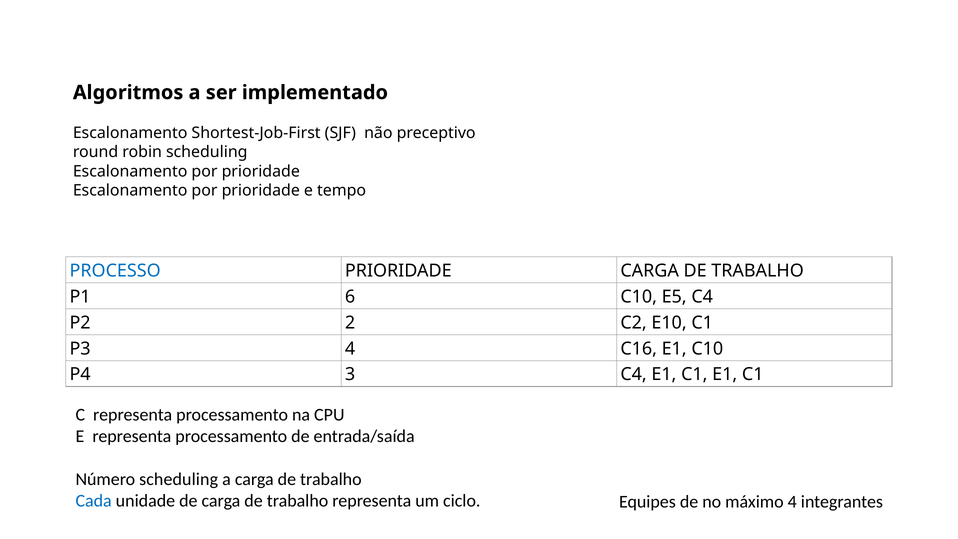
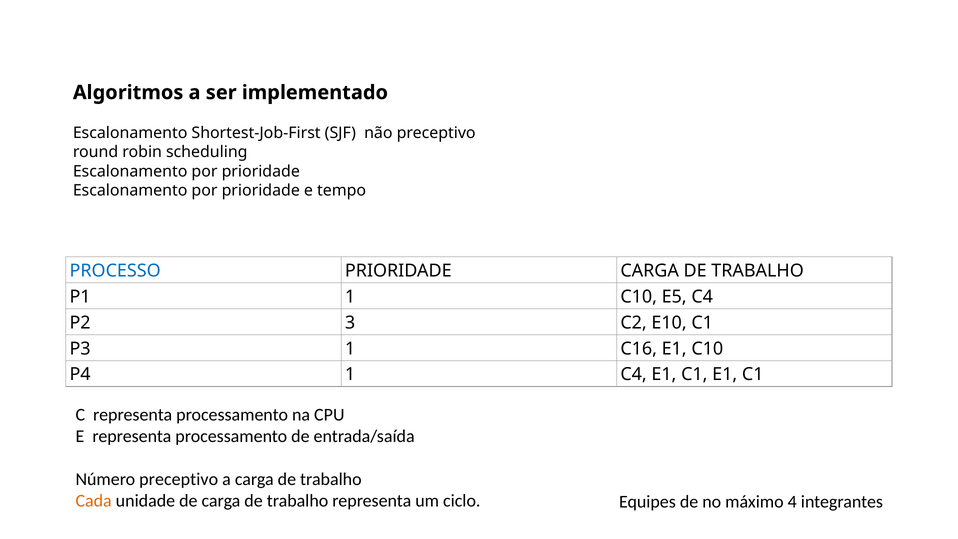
P1 6: 6 -> 1 (350, 297)
2: 2 -> 3 (350, 323)
P3 4: 4 -> 1 (350, 349)
P4 3: 3 -> 1 (350, 374)
Número scheduling: scheduling -> preceptivo (179, 479)
Cada colour: blue -> orange (94, 501)
